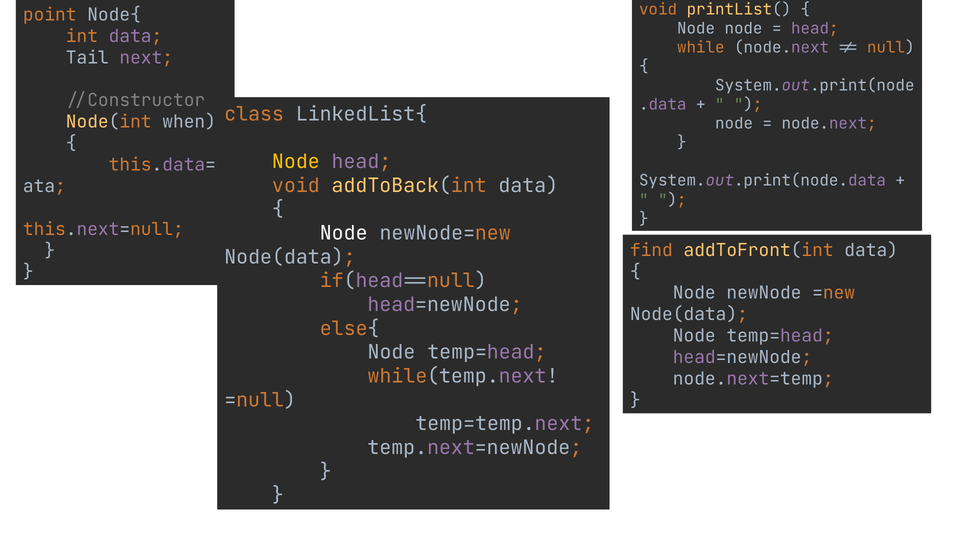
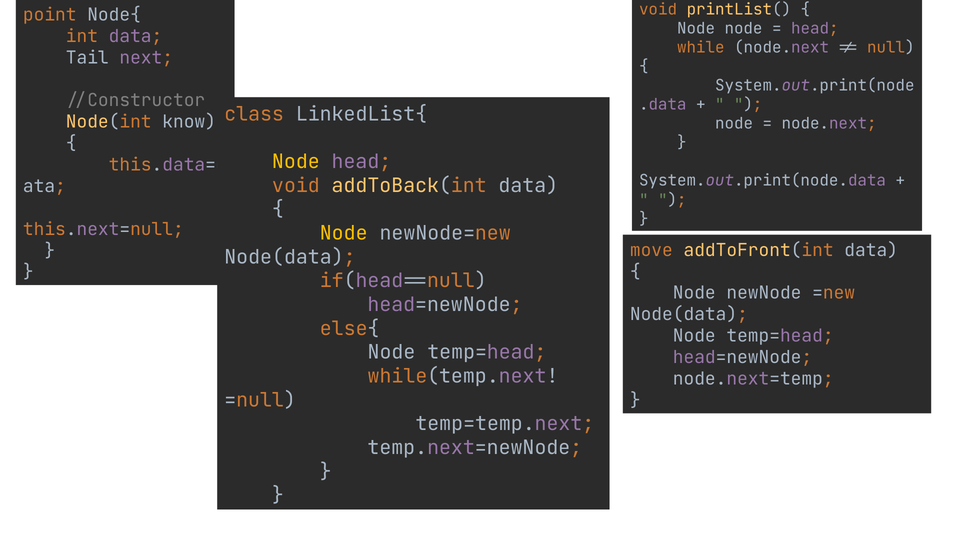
when: when -> know (189, 122)
Node colour: white -> yellow (344, 233)
find: find -> move (651, 250)
